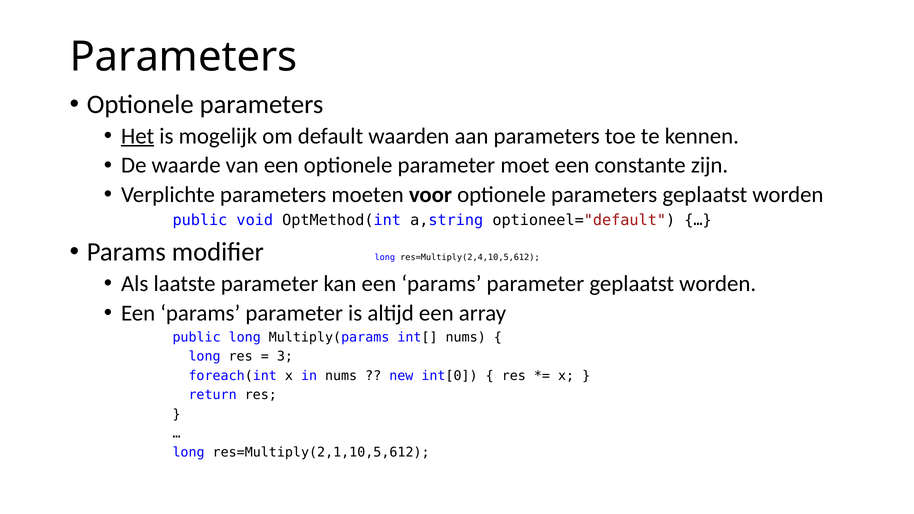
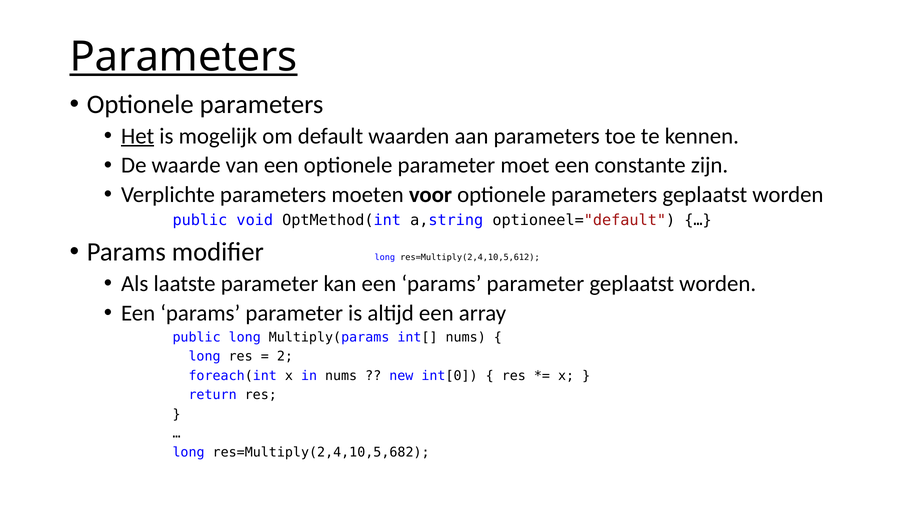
Parameters underline: none -> present (184, 57)
3: 3 -> 2 (285, 357)
res=Multiply(2,1,10,5,612: res=Multiply(2,1,10,5,612 -> res=Multiply(2,4,10,5,682 (321, 453)
